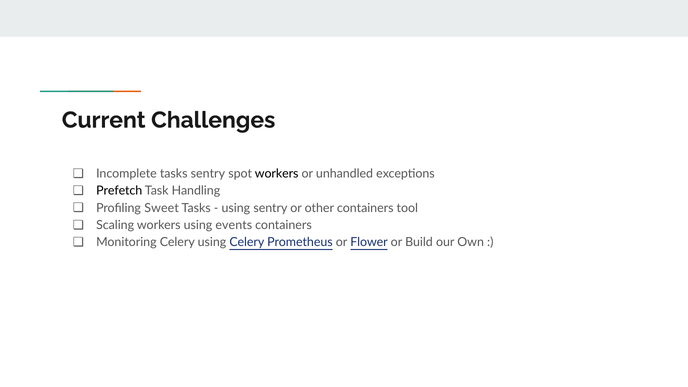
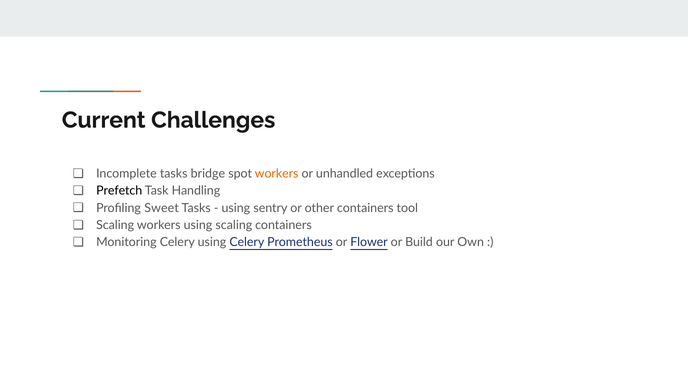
tasks sentry: sentry -> bridge (208, 174)
workers colour: black -> orange (277, 174)
using events: events -> scaling (234, 225)
